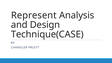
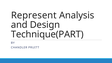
Technique(CASE: Technique(CASE -> Technique(PART (47, 34)
